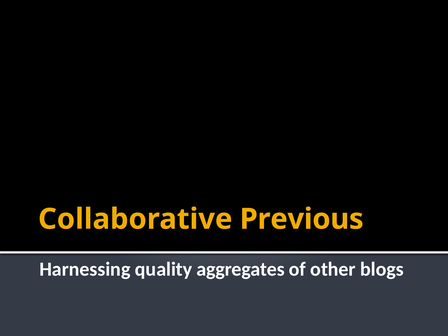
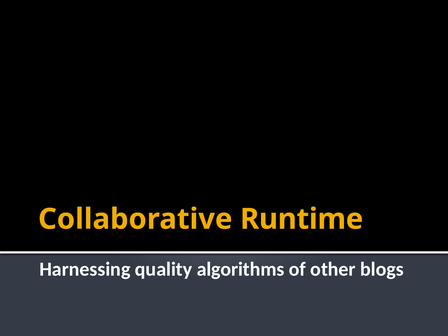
Previous: Previous -> Runtime (302, 219)
aggregates: aggregates -> algorithms (241, 269)
